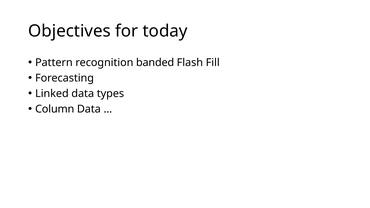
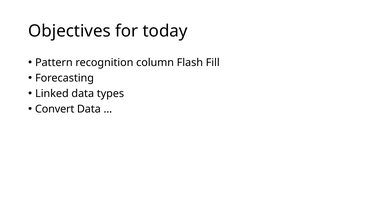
banded: banded -> column (155, 63)
Column: Column -> Convert (55, 109)
